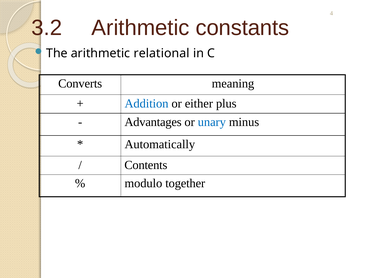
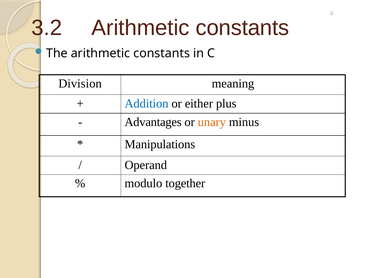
The arithmetic relational: relational -> constants (162, 53)
Converts: Converts -> Division (80, 83)
unary colour: blue -> orange (212, 122)
Automatically: Automatically -> Manipulations (160, 144)
Contents: Contents -> Operand (146, 165)
